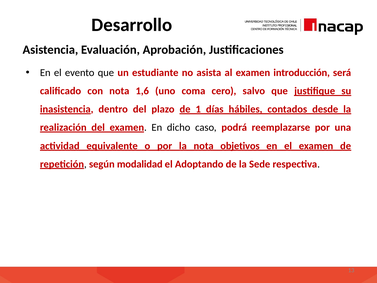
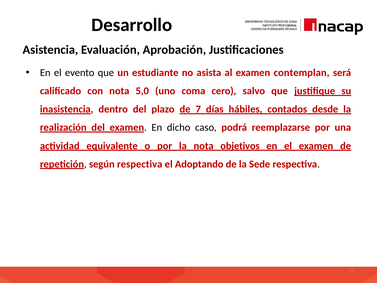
introducción: introducción -> contemplan (302, 73)
1,6: 1,6 -> 5,0 (142, 91)
1: 1 -> 7 (198, 109)
según modalidad: modalidad -> respectiva (140, 164)
